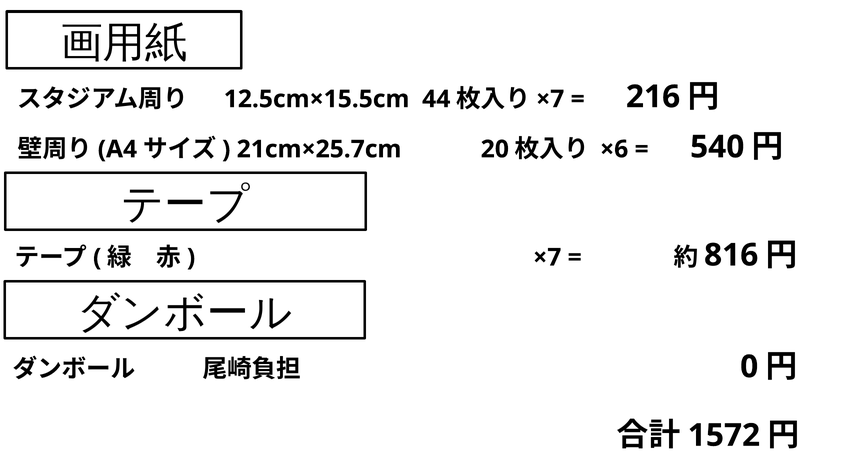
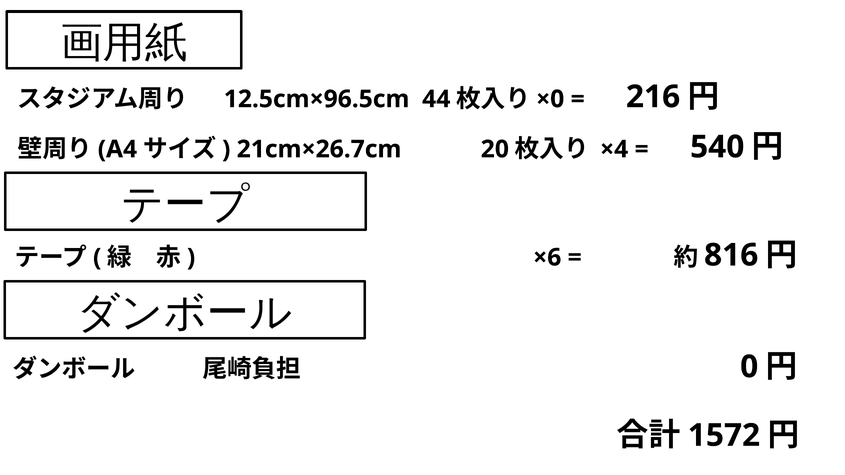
12.5cm×15.5cm: 12.5cm×15.5cm -> 12.5cm×96.5cm (317, 99)
×7: ×7 -> ×0 (550, 99)
21cm×25.7cm: 21cm×25.7cm -> 21cm×26.7cm (319, 149)
×6: ×6 -> ×4 (614, 149)
×7: ×7 -> ×6 (547, 258)
